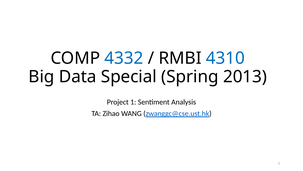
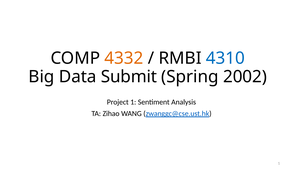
4332 colour: blue -> orange (124, 58)
Special: Special -> Submit (129, 76)
2013: 2013 -> 2002 (245, 76)
